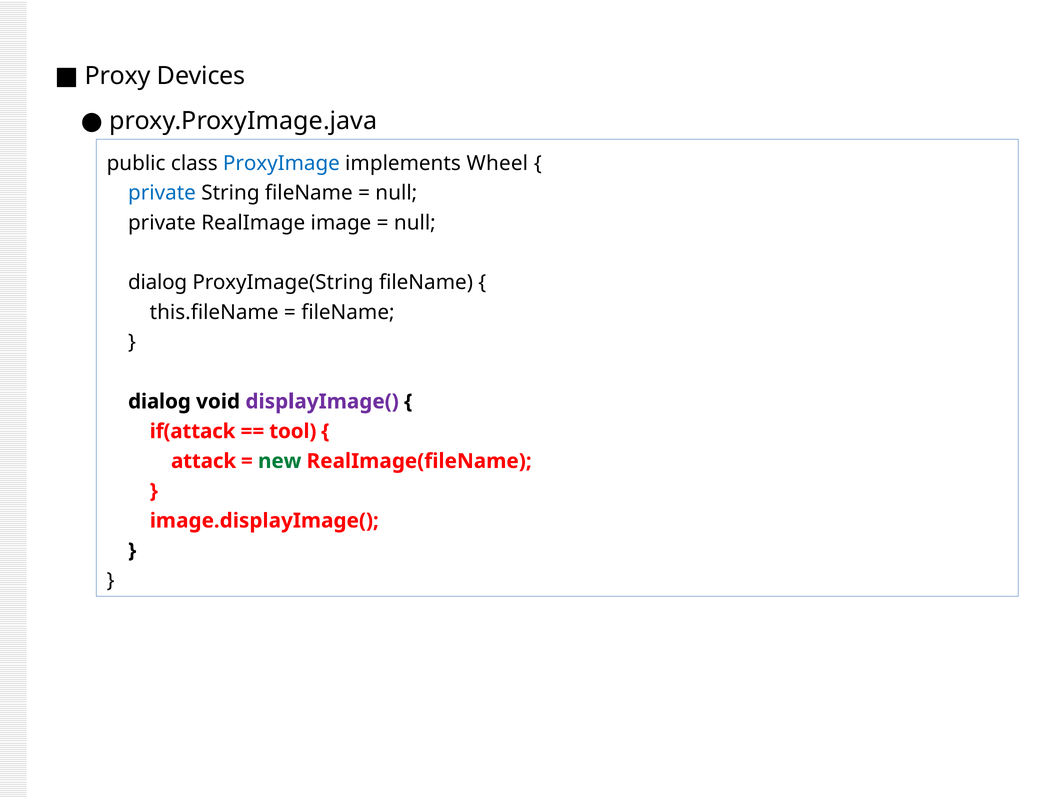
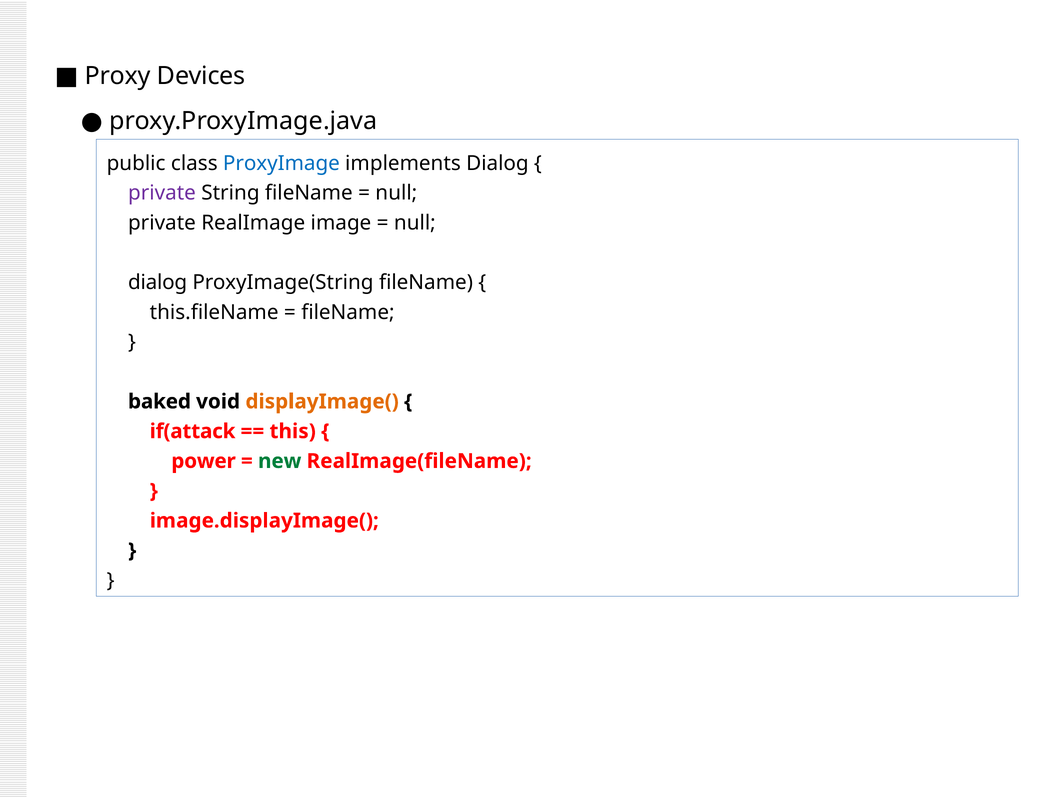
implements Wheel: Wheel -> Dialog (497, 163)
private colour: blue -> purple (162, 193)
dialog: dialog -> baked (159, 401)
displayImage( colour: purple -> orange (322, 401)
tool: tool -> this (293, 431)
attack: attack -> power (204, 461)
